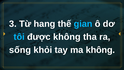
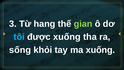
gian colour: light blue -> light green (83, 24)
được không: không -> xuống (67, 37)
ma không: không -> xuống (100, 50)
